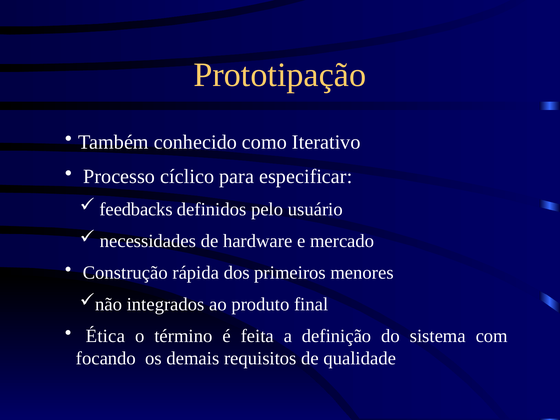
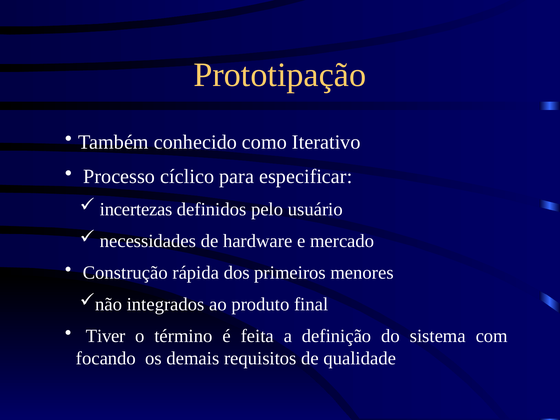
feedbacks: feedbacks -> incertezas (136, 209)
Ética: Ética -> Tiver (106, 336)
